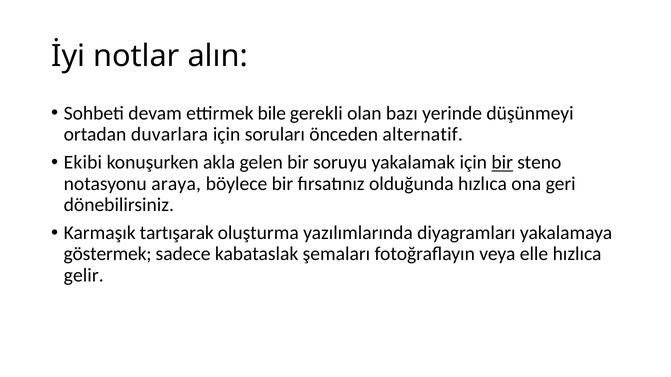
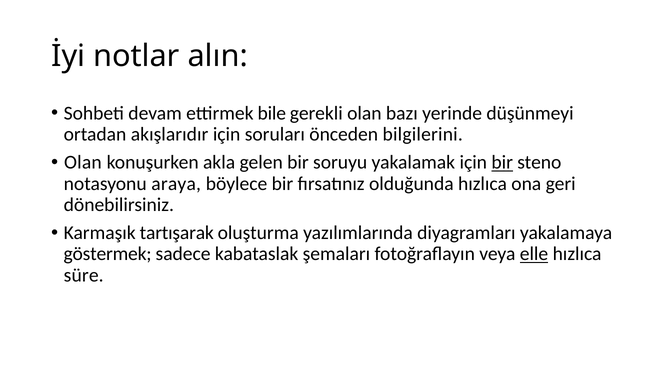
duvarlara: duvarlara -> akışlarıdır (170, 135)
alternatif: alternatif -> bilgilerini (423, 135)
Ekibi: Ekibi -> Olan (83, 163)
elle underline: none -> present (534, 254)
gelir: gelir -> süre (84, 275)
